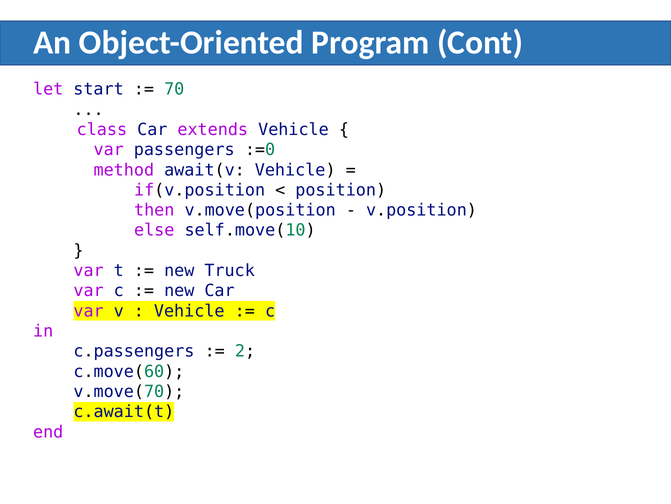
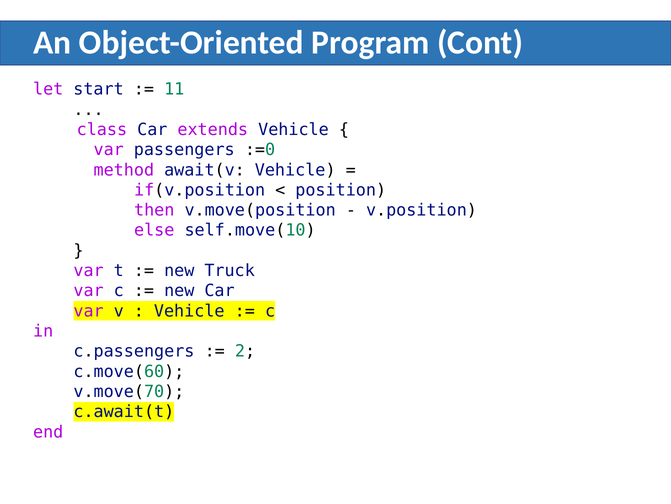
70: 70 -> 11 (174, 89)
